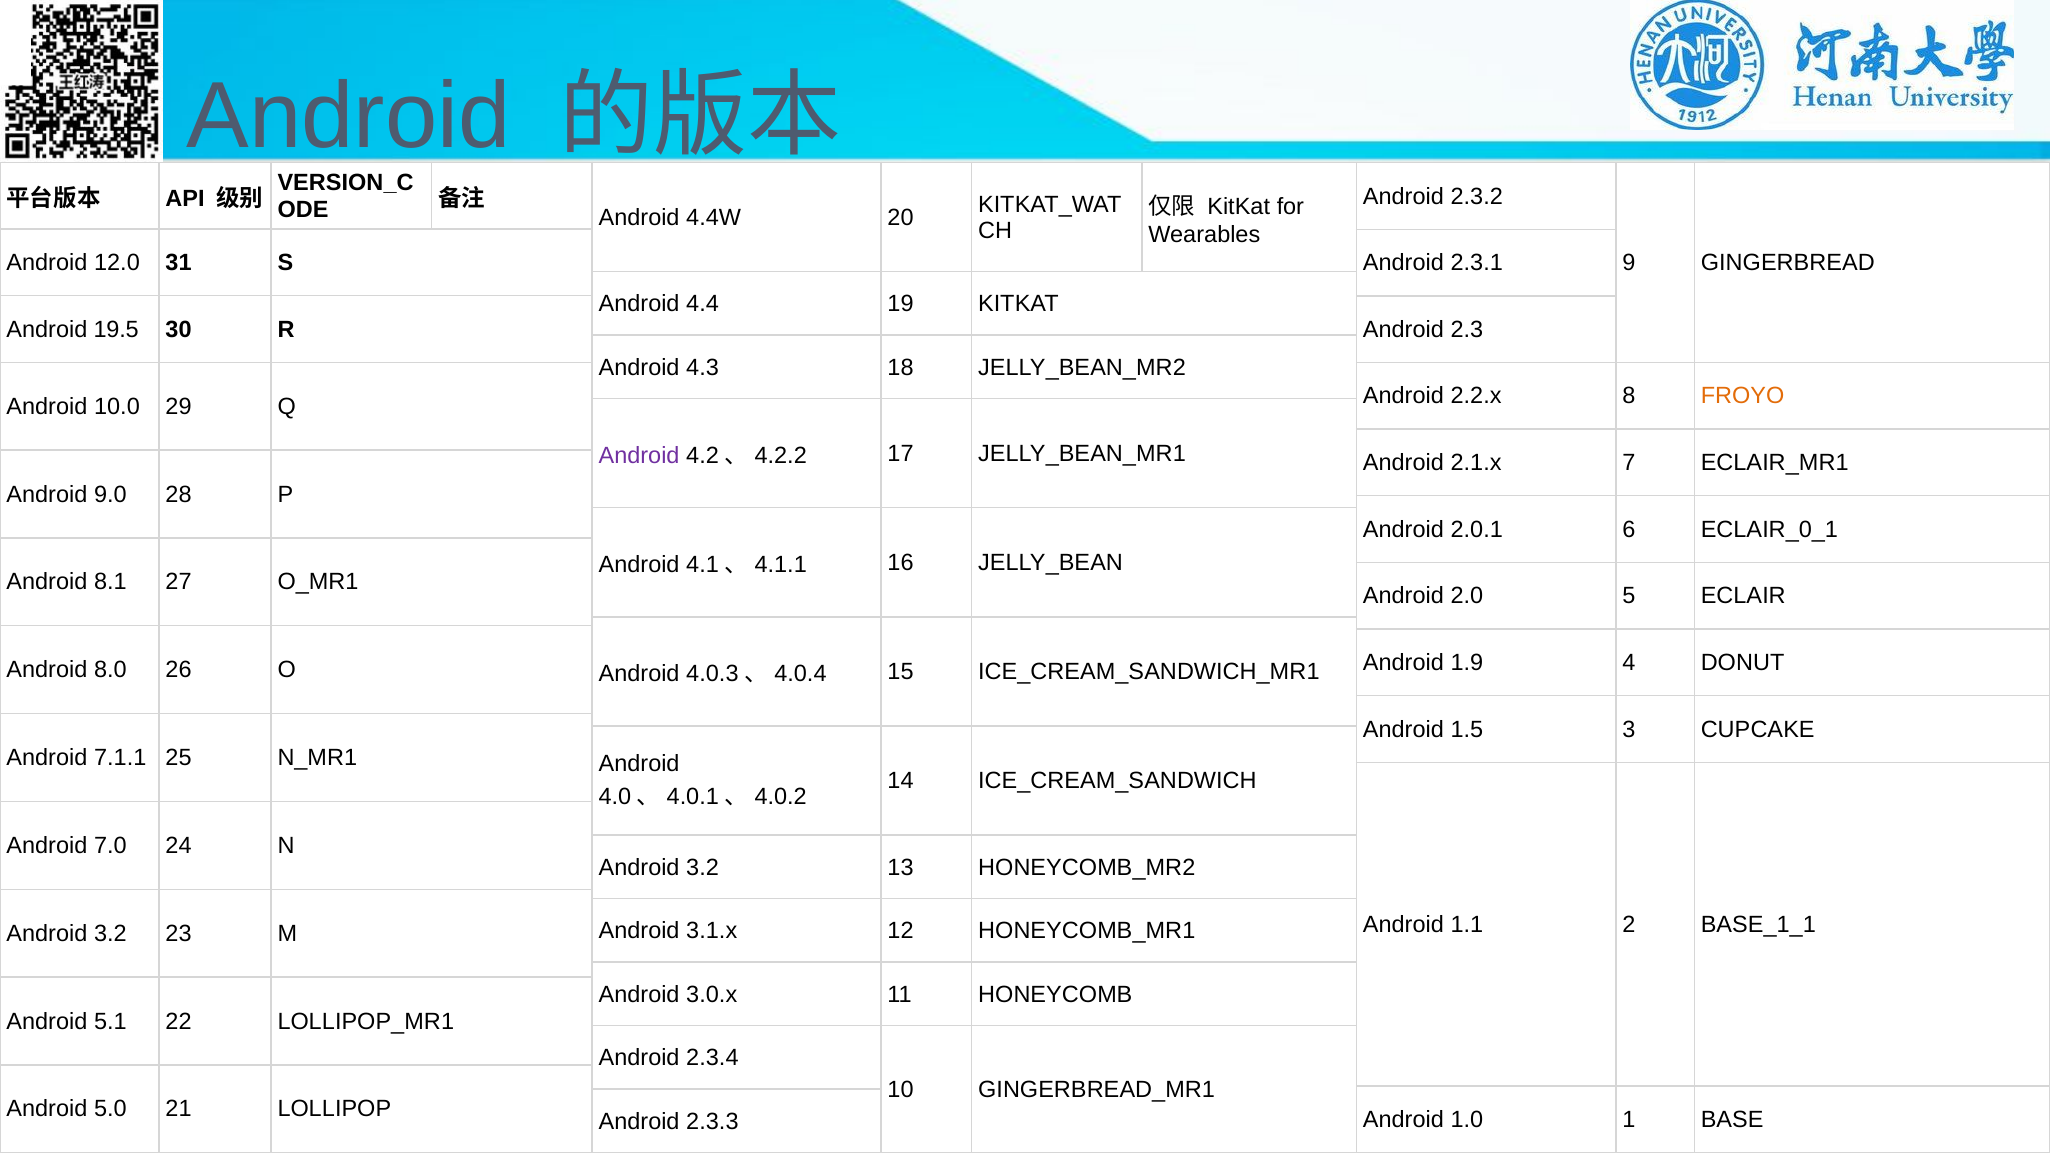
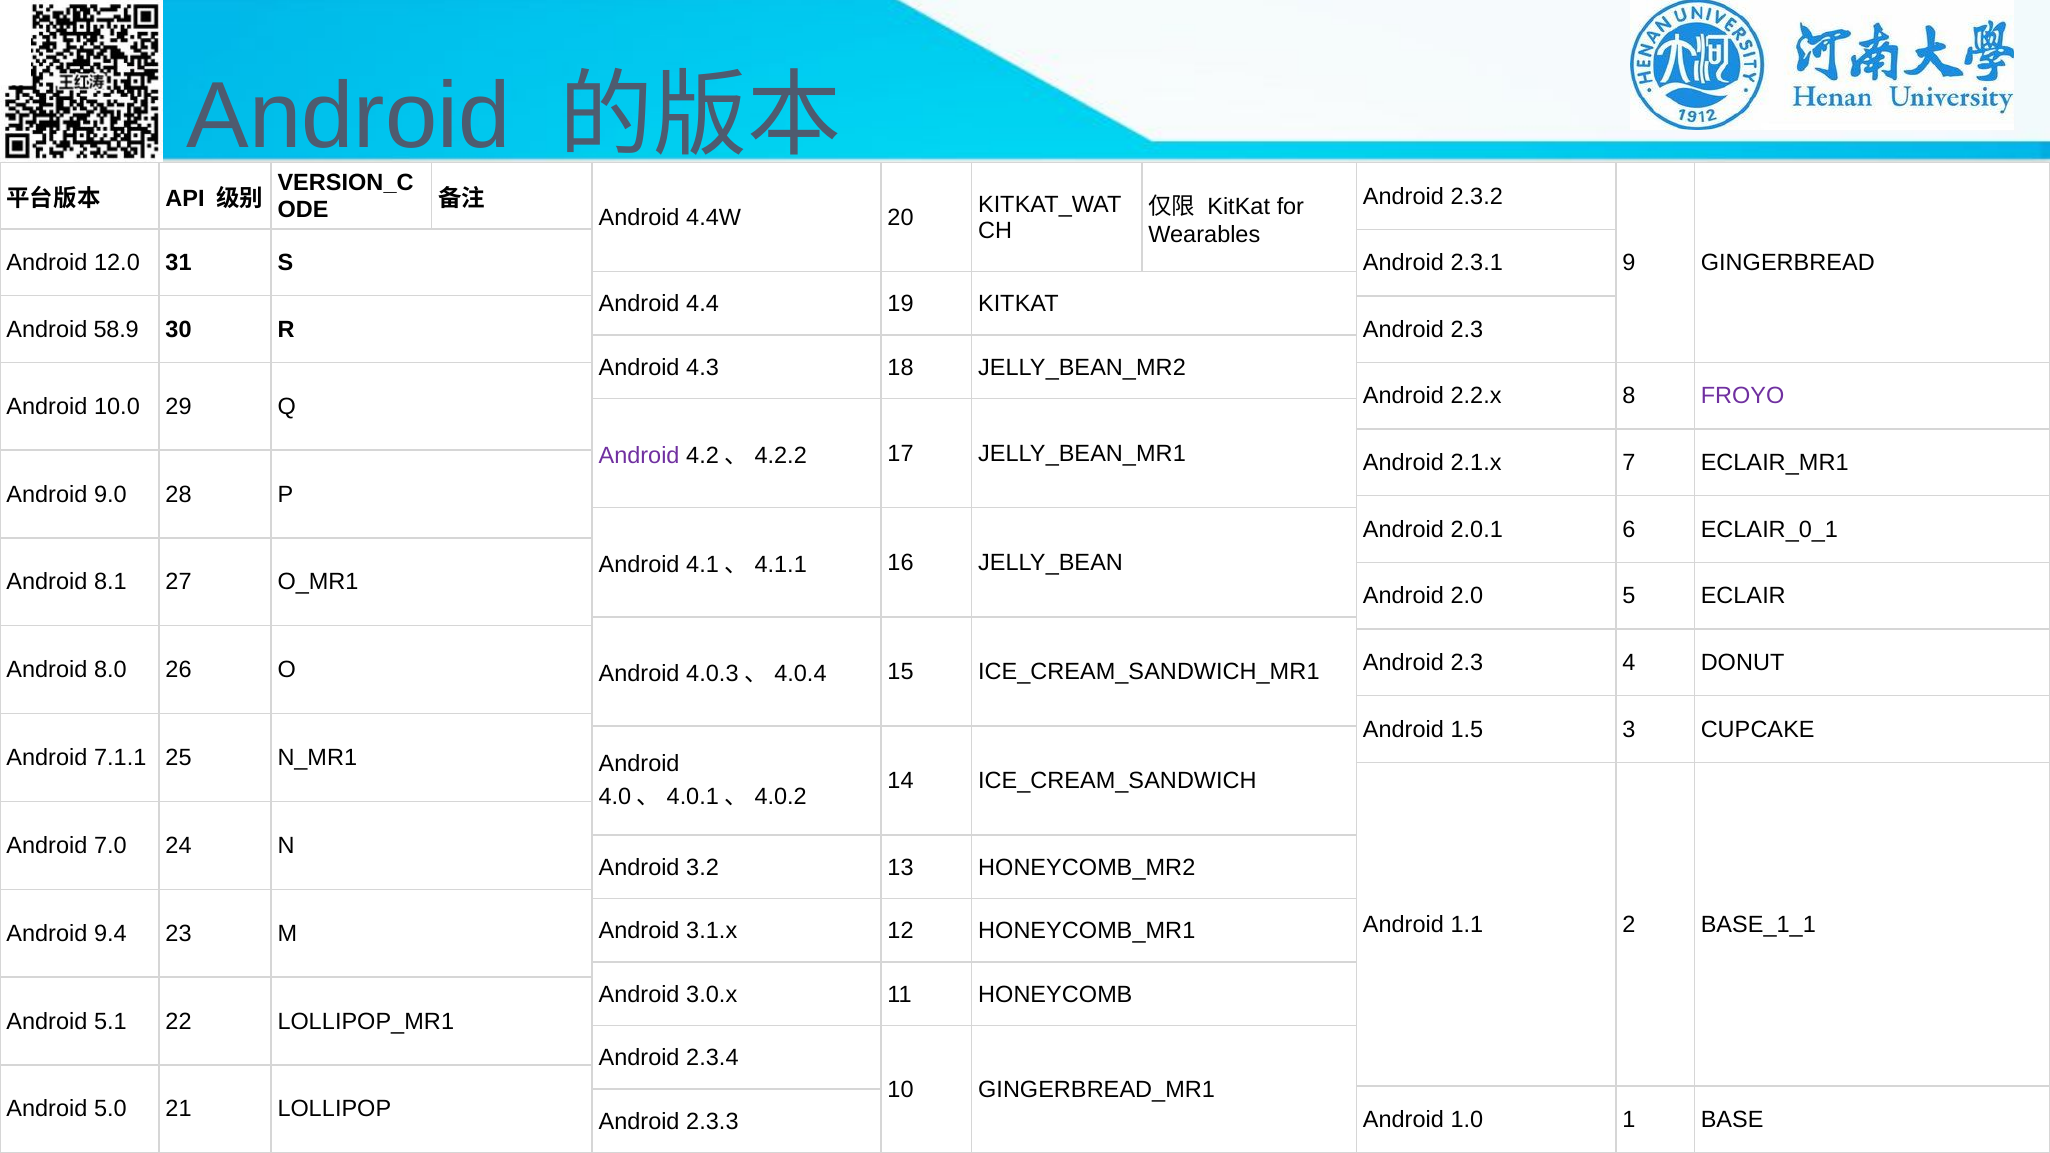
19.5: 19.5 -> 58.9 (116, 329)
FROYO colour: orange -> purple (1743, 396)
1.9: 1.9 -> 2.3 (1467, 663)
3.2: 3.2 -> 9.4 (110, 934)
